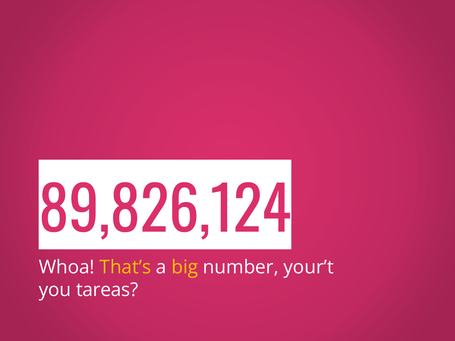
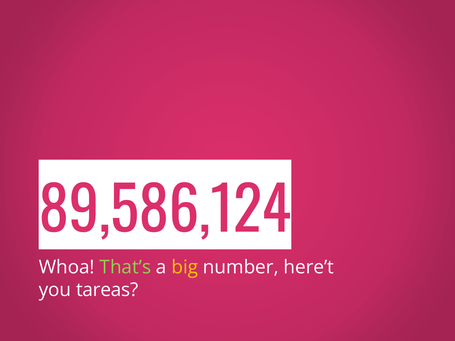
89,826,124: 89,826,124 -> 89,586,124 (165, 212)
That’s colour: yellow -> light green (125, 267)
your’t: your’t -> here’t (309, 267)
